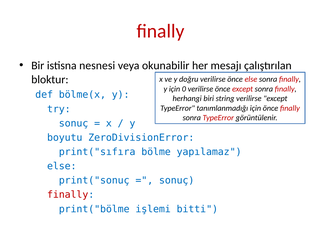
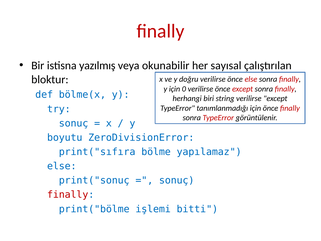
nesnesi: nesnesi -> yazılmış (97, 66)
mesajı: mesajı -> sayısal (226, 66)
